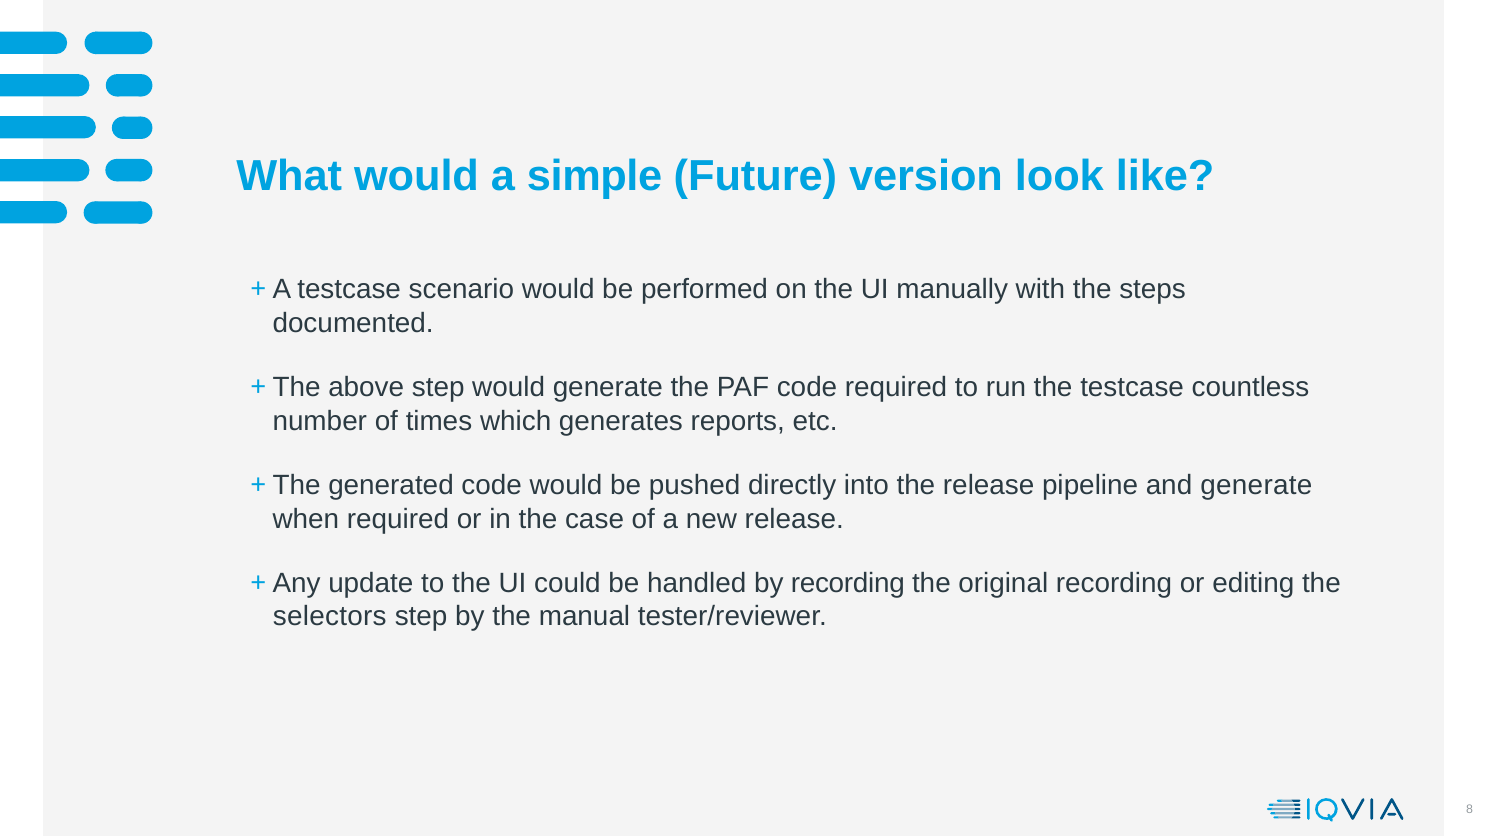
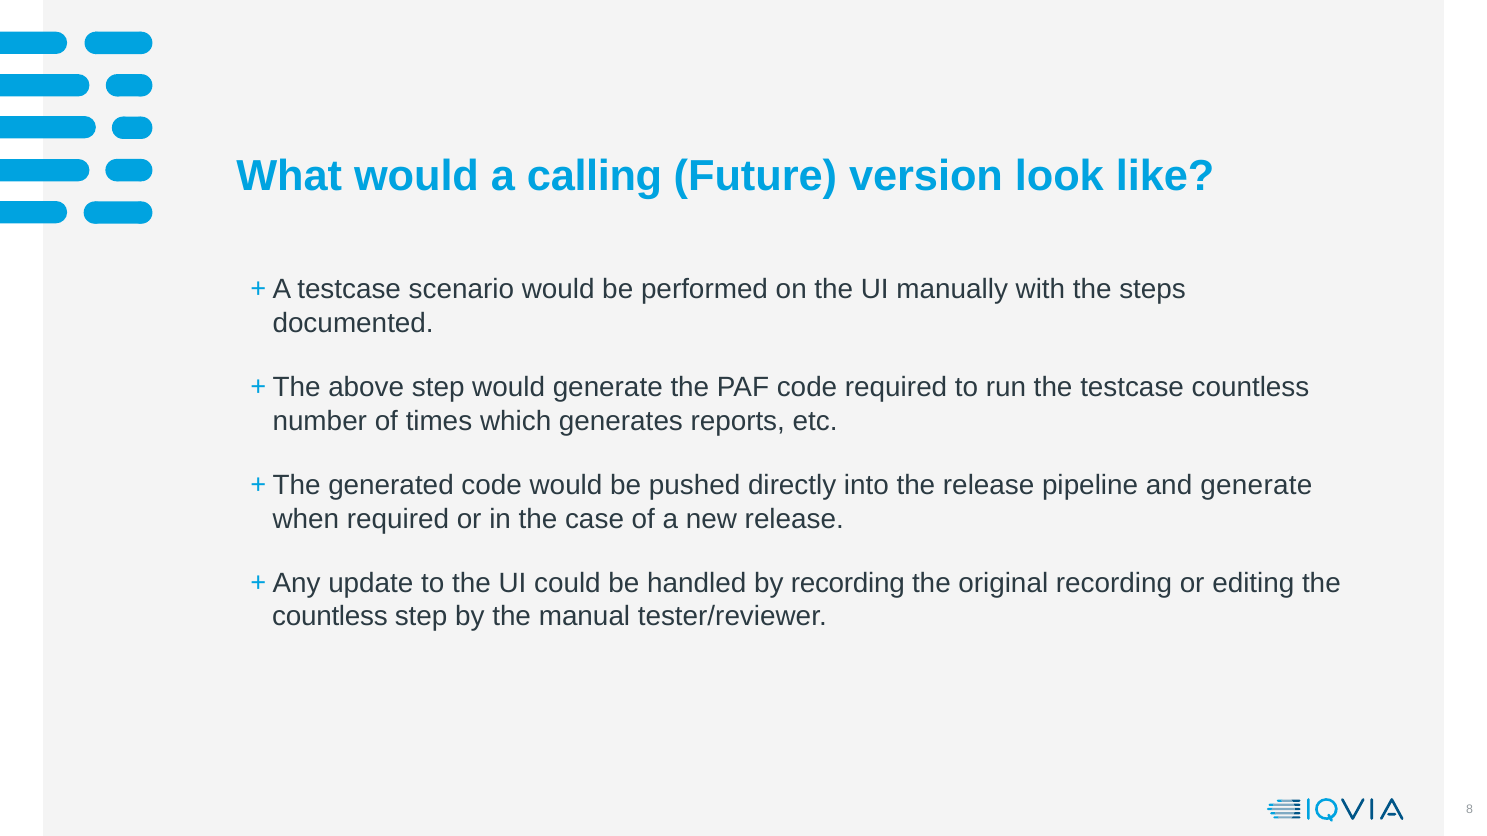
simple: simple -> calling (595, 176)
selectors: selectors -> countless (330, 617)
